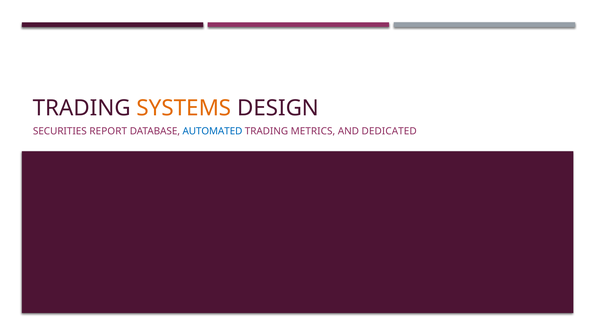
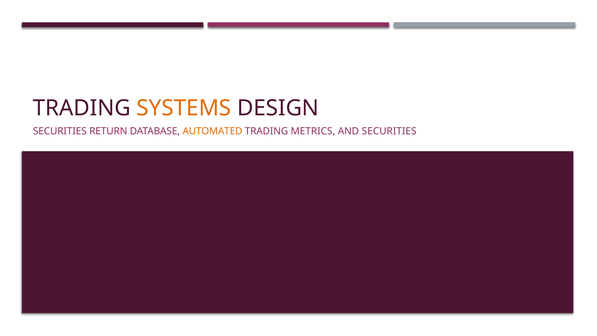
REPORT: REPORT -> RETURN (108, 131)
AUTOMATED colour: blue -> orange (212, 131)
AND DEDICATED: DEDICATED -> SECURITIES (389, 131)
